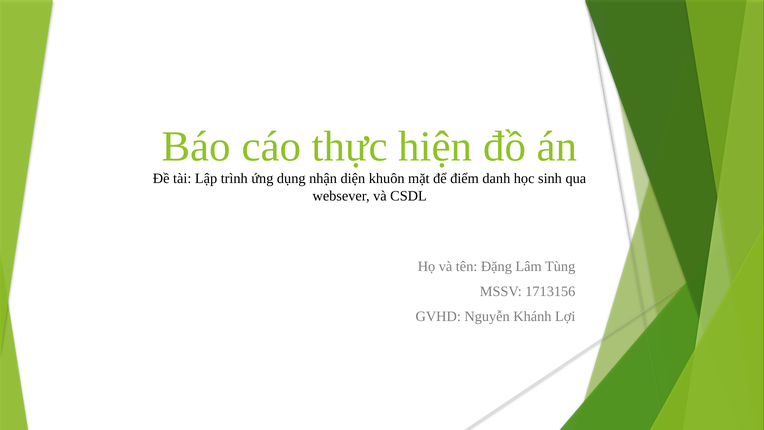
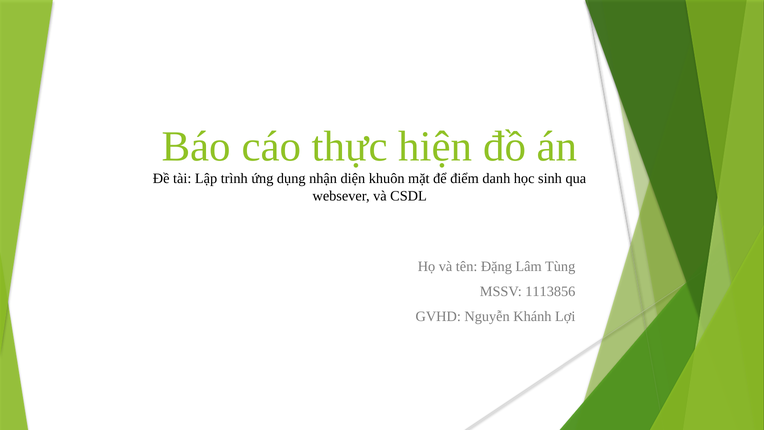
1713156: 1713156 -> 1113856 (550, 291)
